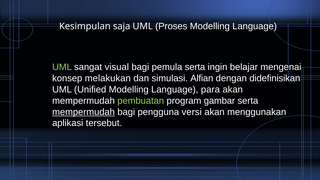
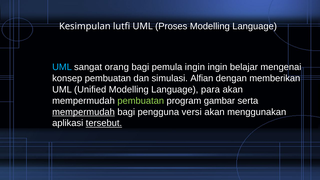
saja: saja -> lutfi (122, 26)
UML colour: light green -> light blue (62, 67)
visual: visual -> orang (117, 67)
pemula serta: serta -> ingin (195, 67)
konsep melakukan: melakukan -> pembuatan (108, 78)
didefinisikan: didefinisikan -> memberikan (275, 78)
tersebut underline: none -> present (104, 123)
